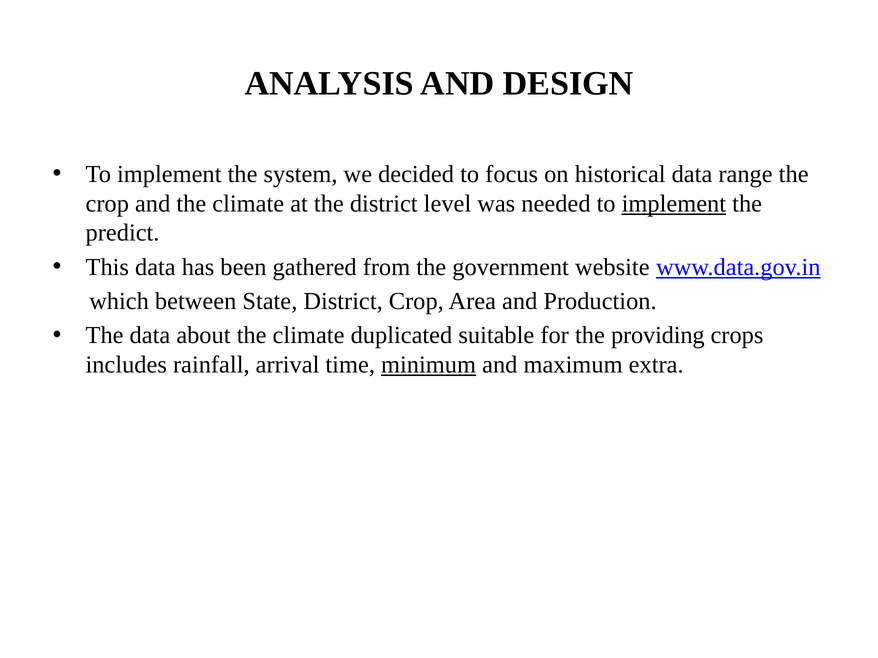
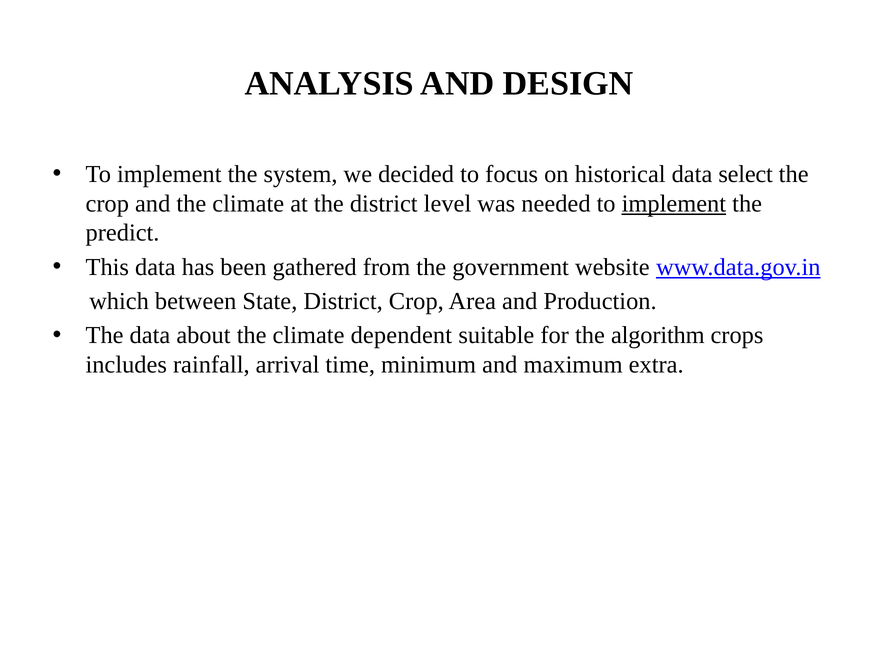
range: range -> select (746, 174)
duplicated: duplicated -> dependent (401, 336)
providing: providing -> algorithm (658, 336)
minimum underline: present -> none (429, 365)
